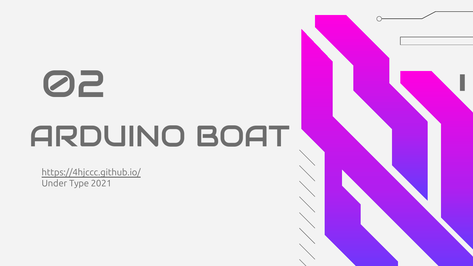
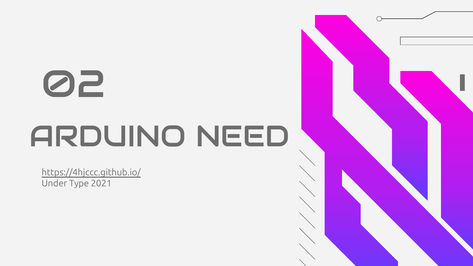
BOAT: BOAT -> NEED (243, 137)
